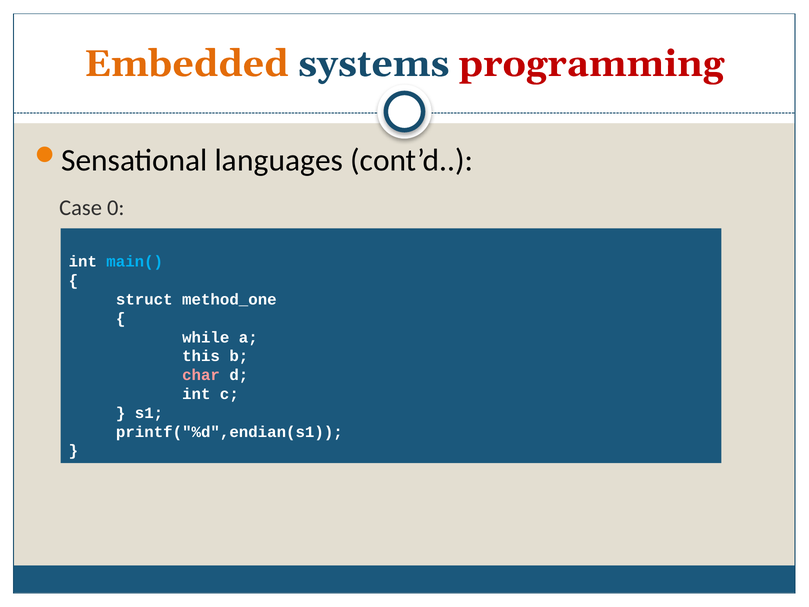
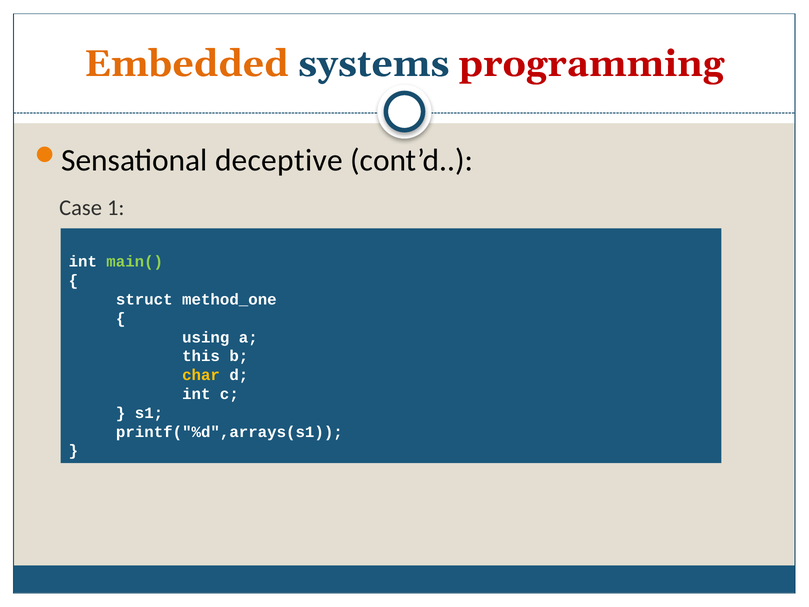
languages: languages -> deceptive (279, 160)
0: 0 -> 1 (116, 208)
main( colour: light blue -> light green (135, 262)
while: while -> using (206, 337)
char colour: pink -> yellow (201, 375)
printf("%d",endian(s1: printf("%d",endian(s1 -> printf("%d",arrays(s1 (229, 432)
